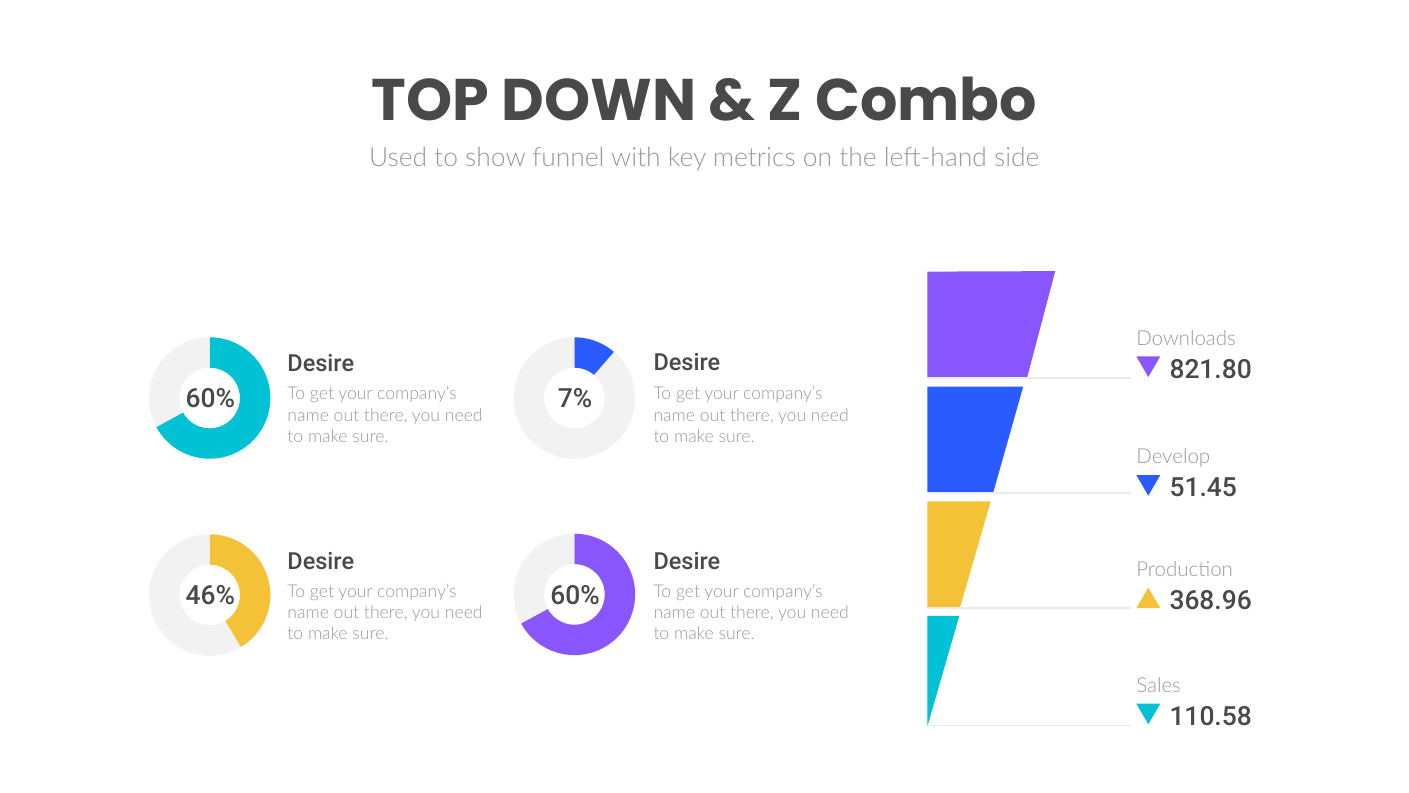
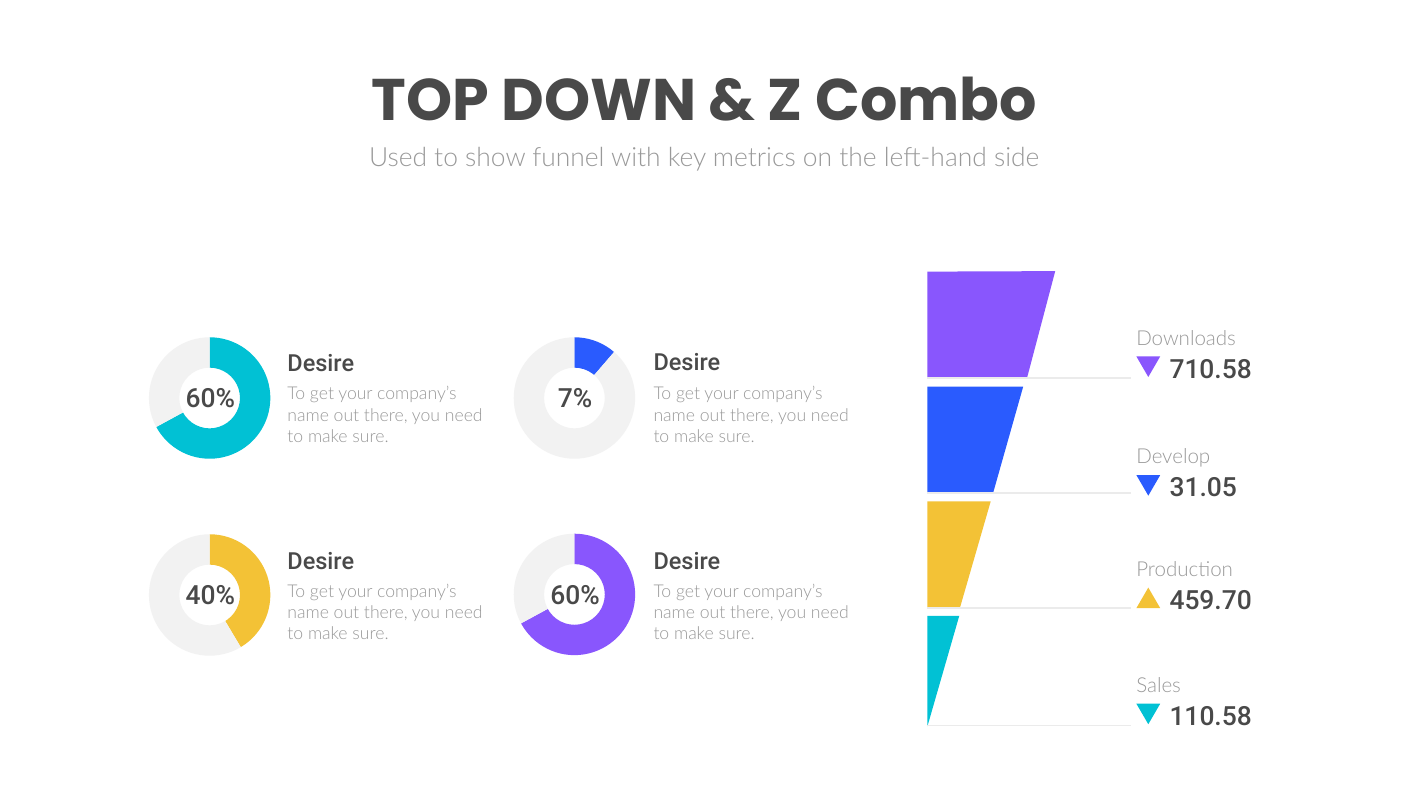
821.80: 821.80 -> 710.58 (1211, 369)
51.45: 51.45 -> 31.05 (1203, 488)
46%: 46% -> 40% (210, 596)
368.96: 368.96 -> 459.70 (1211, 601)
